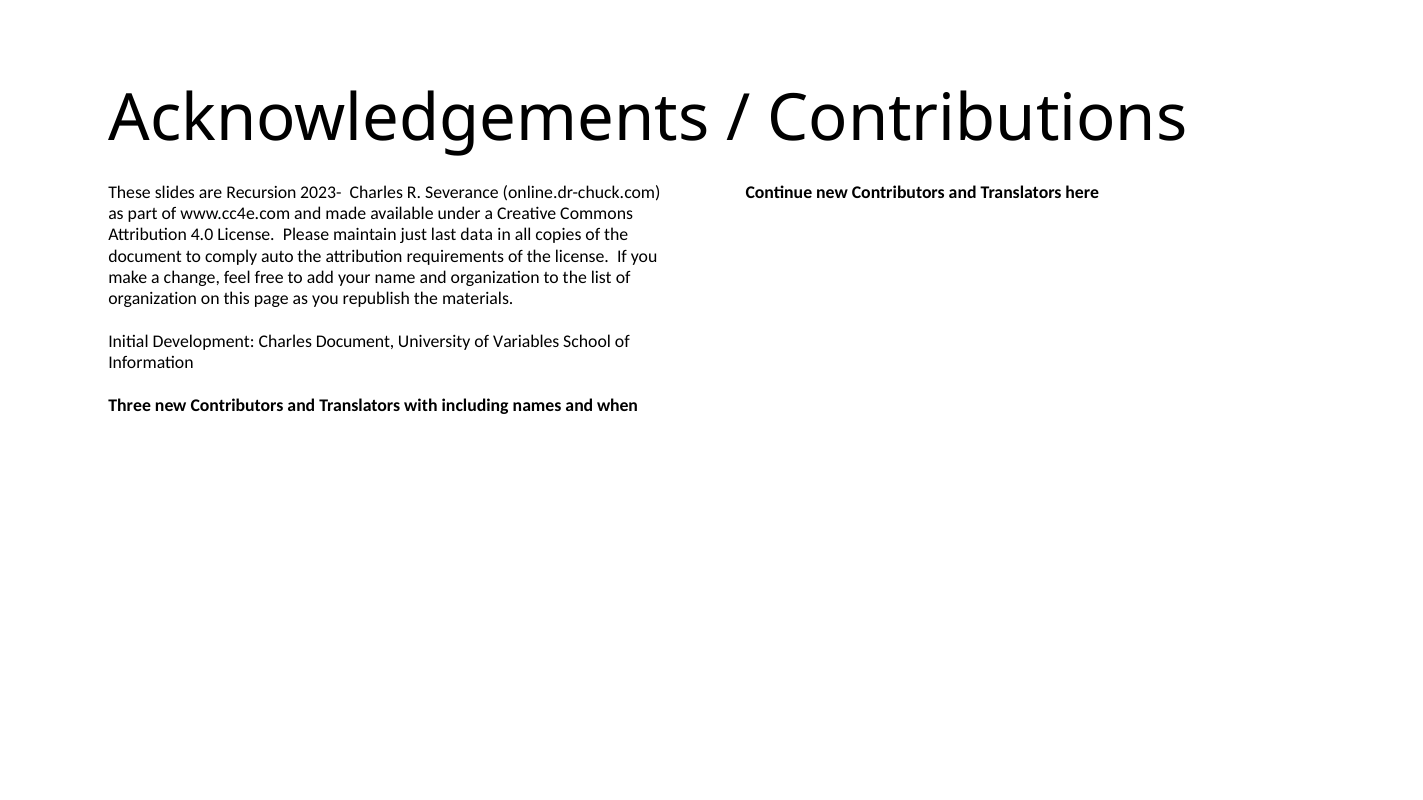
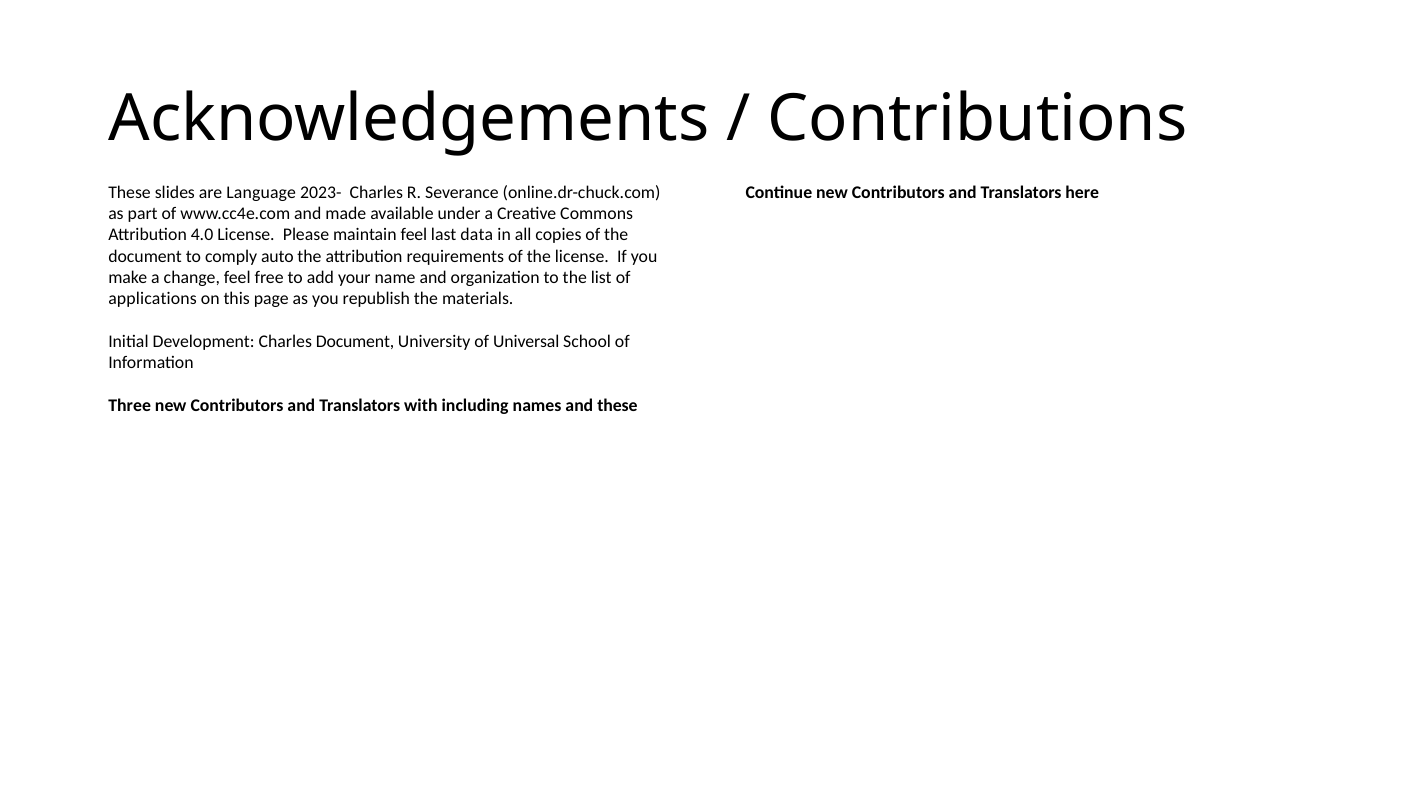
Recursion: Recursion -> Language (261, 192)
maintain just: just -> feel (414, 235)
organization: organization -> applications (153, 299)
Variables: Variables -> Universal (526, 342)
and when: when -> these (617, 406)
